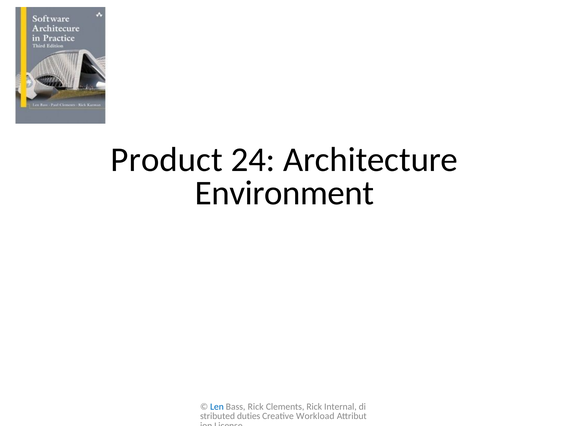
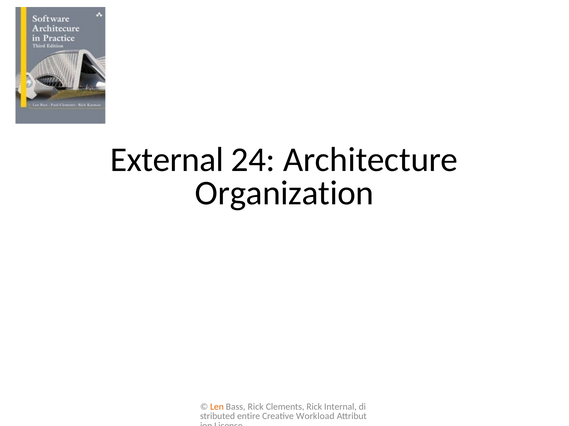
Product: Product -> External (167, 160)
Environment: Environment -> Organization (284, 194)
Len colour: blue -> orange (217, 407)
duties: duties -> entire (249, 417)
